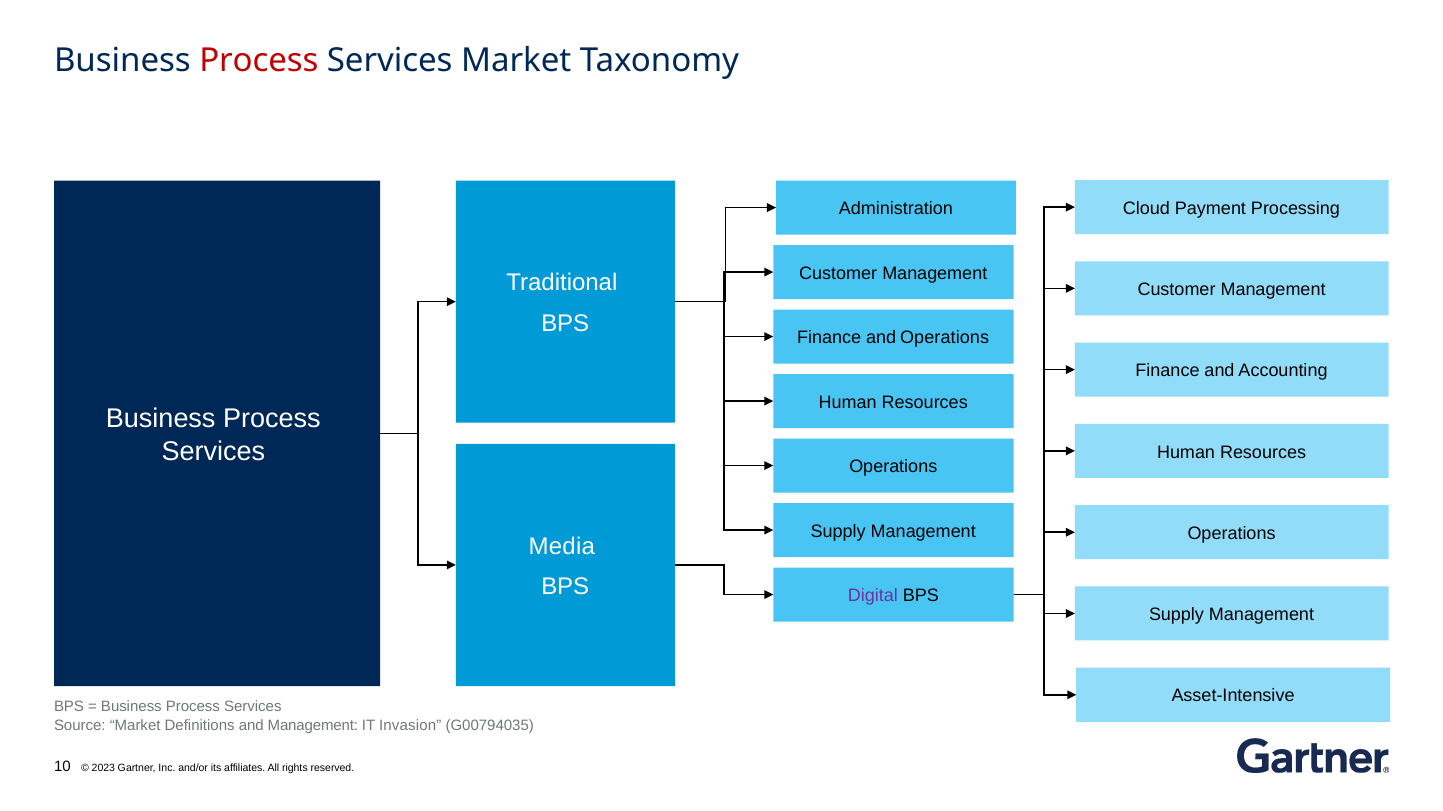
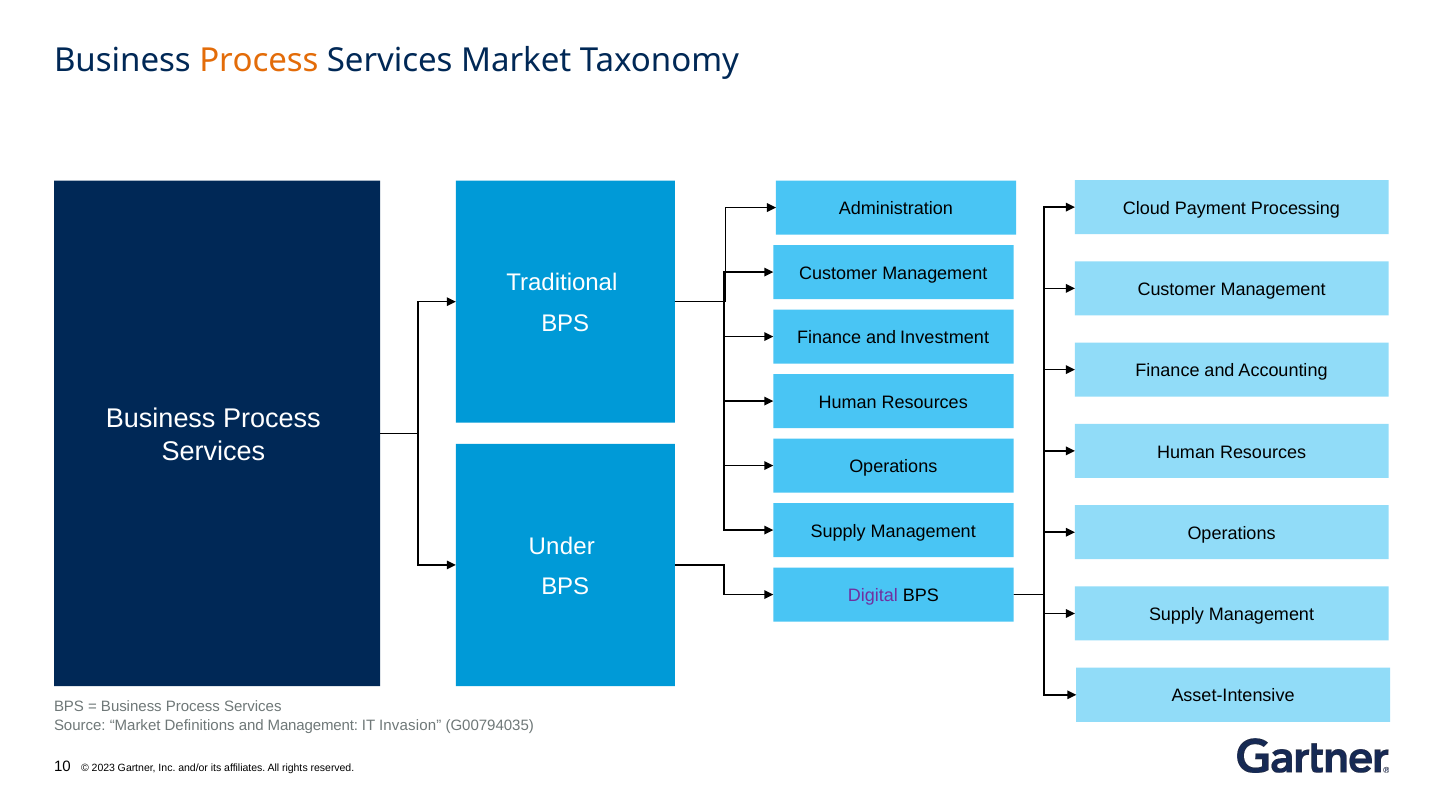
Process colour: red -> orange (259, 61)
and Operations: Operations -> Investment (945, 338)
Media: Media -> Under (562, 547)
